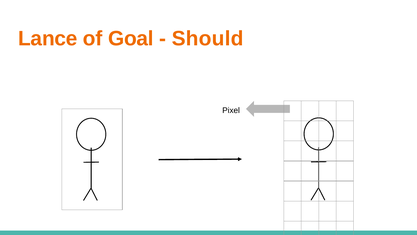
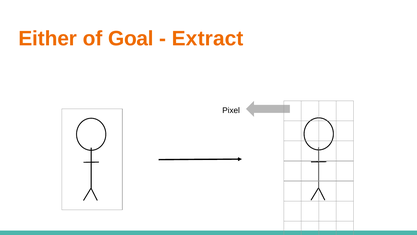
Lance: Lance -> Either (48, 38)
Should: Should -> Extract (208, 38)
